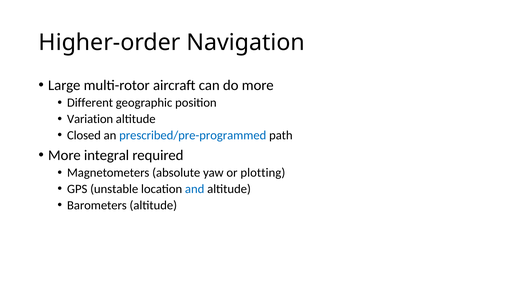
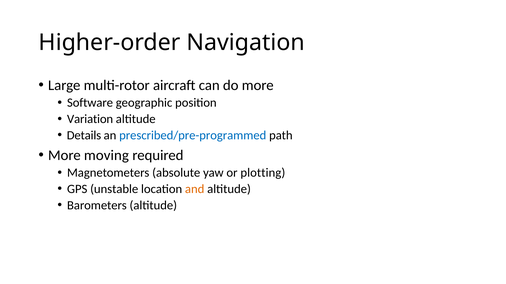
Different: Different -> Software (90, 103)
Closed: Closed -> Details (84, 136)
integral: integral -> moving (106, 156)
and colour: blue -> orange (195, 189)
